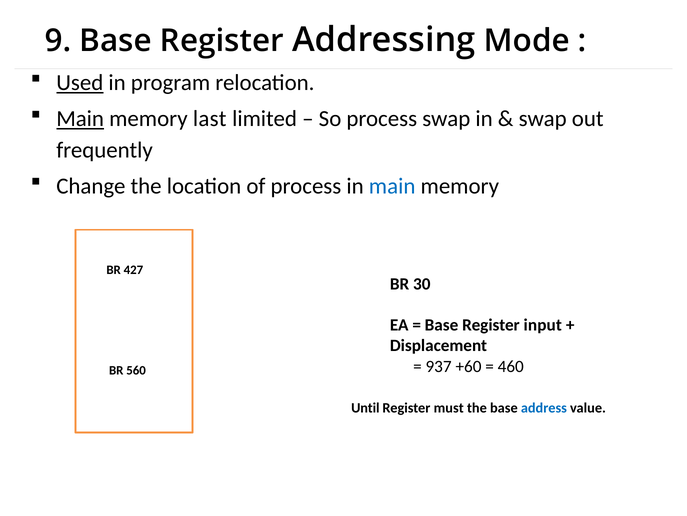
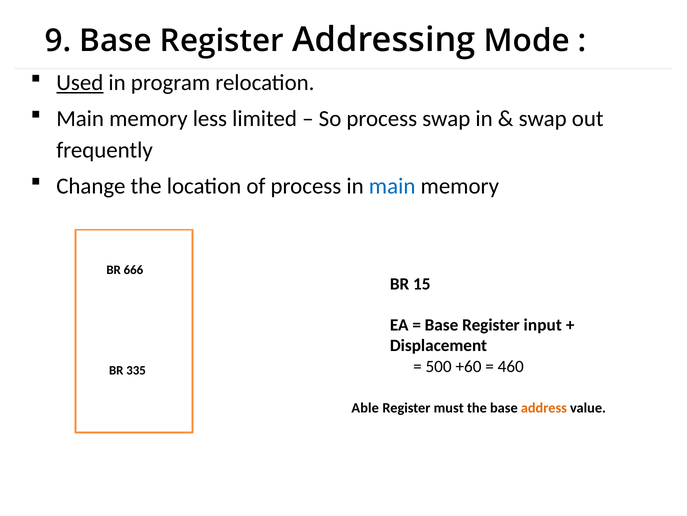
Main underline: present -> none (80, 119)
last: last -> less (210, 119)
427: 427 -> 666 (133, 270)
30: 30 -> 15 (422, 283)
937: 937 -> 500 (439, 366)
560: 560 -> 335 (136, 370)
Until: Until -> Able (365, 407)
address colour: blue -> orange (544, 407)
